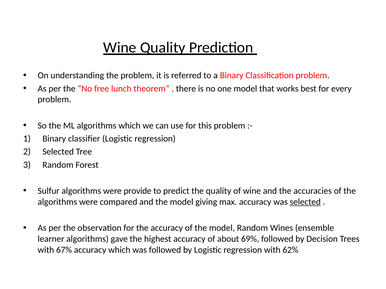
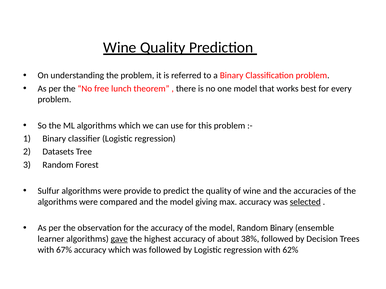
Selected: Selected -> Datasets (58, 152)
Random Wines: Wines -> Binary (282, 228)
gave underline: none -> present (119, 239)
69%: 69% -> 38% (250, 239)
